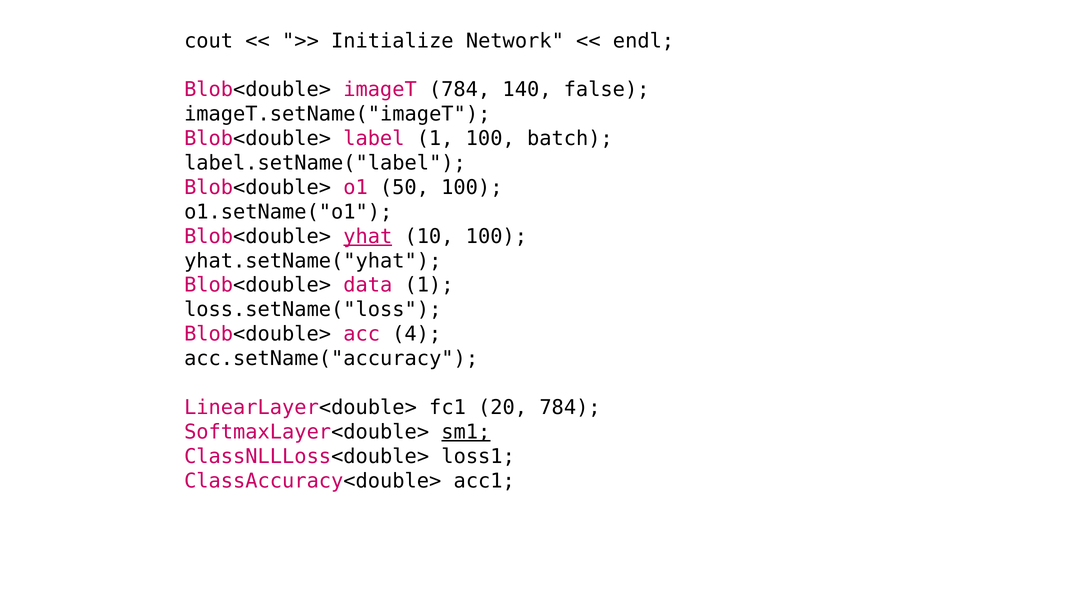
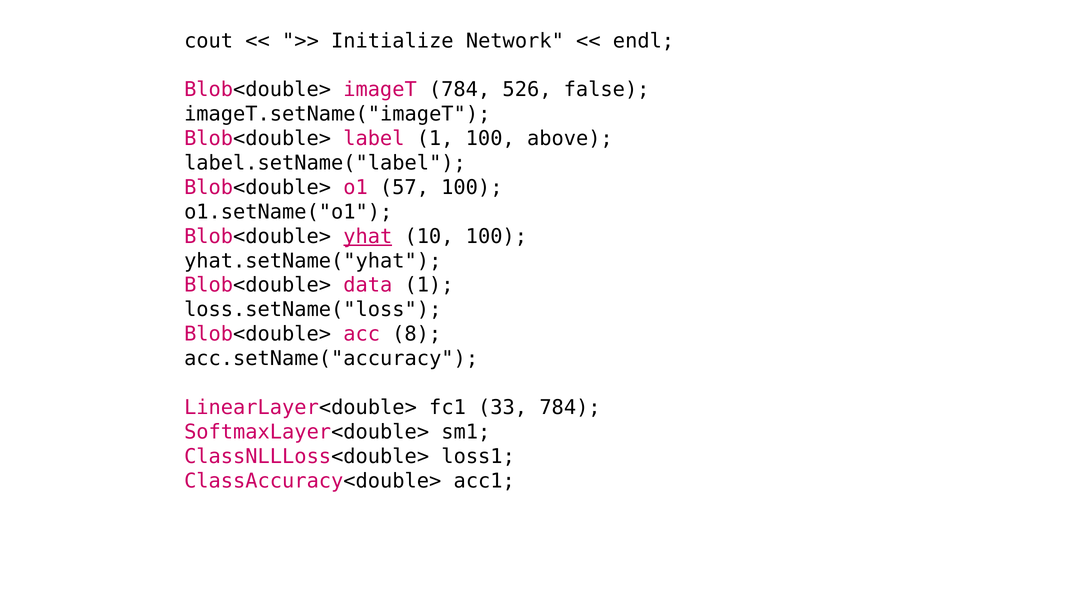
140: 140 -> 526 (527, 90)
batch: batch -> above (570, 139)
50: 50 -> 57 (404, 187)
4: 4 -> 8 (417, 334)
20: 20 -> 33 (503, 407)
sm1 underline: present -> none (466, 432)
